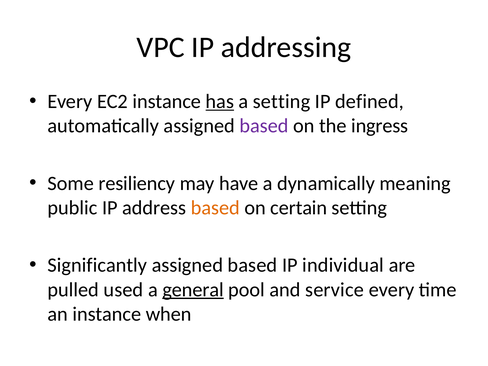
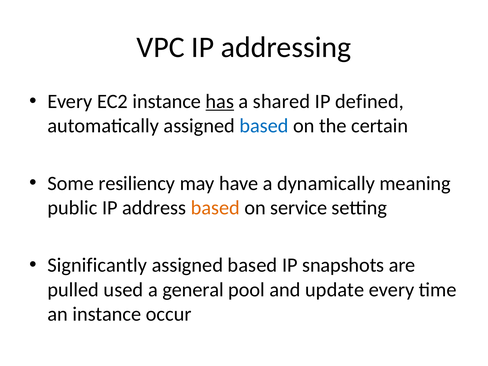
a setting: setting -> shared (282, 101)
based colour: purple -> blue (264, 126)
ingress: ingress -> certain (380, 126)
certain: certain -> service (299, 208)
individual: individual -> snapshots (343, 265)
general underline: present -> none (193, 290)
service: service -> update (335, 290)
when: when -> occur (169, 314)
